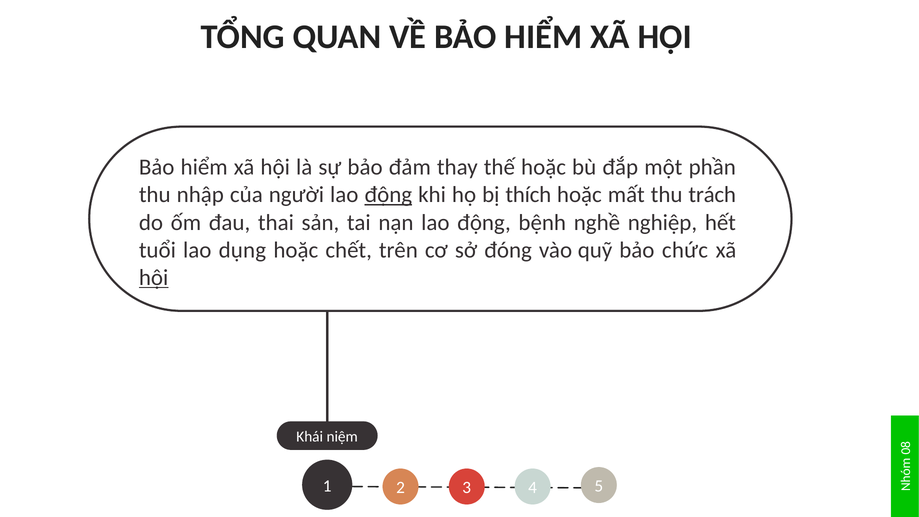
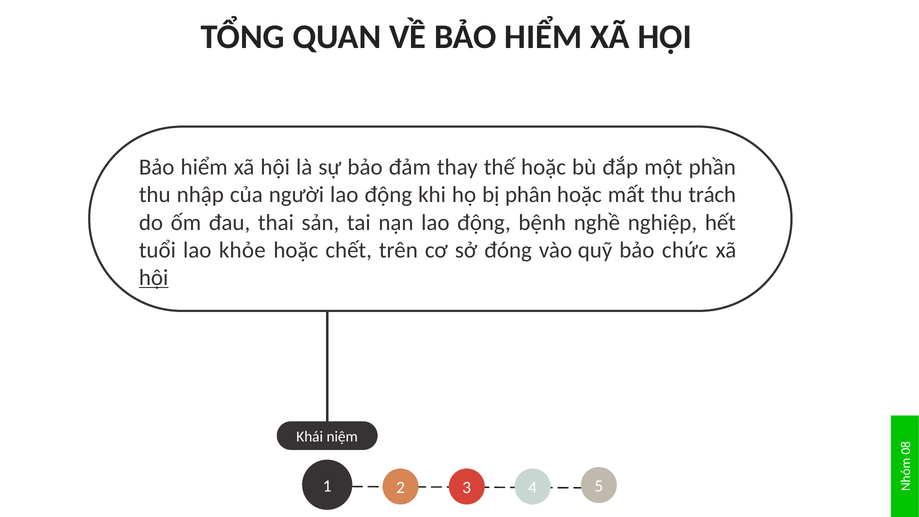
động underline: present -> none (388, 195)
thích: thích -> phân (528, 195)
dụng: dụng -> khỏe (242, 250)
